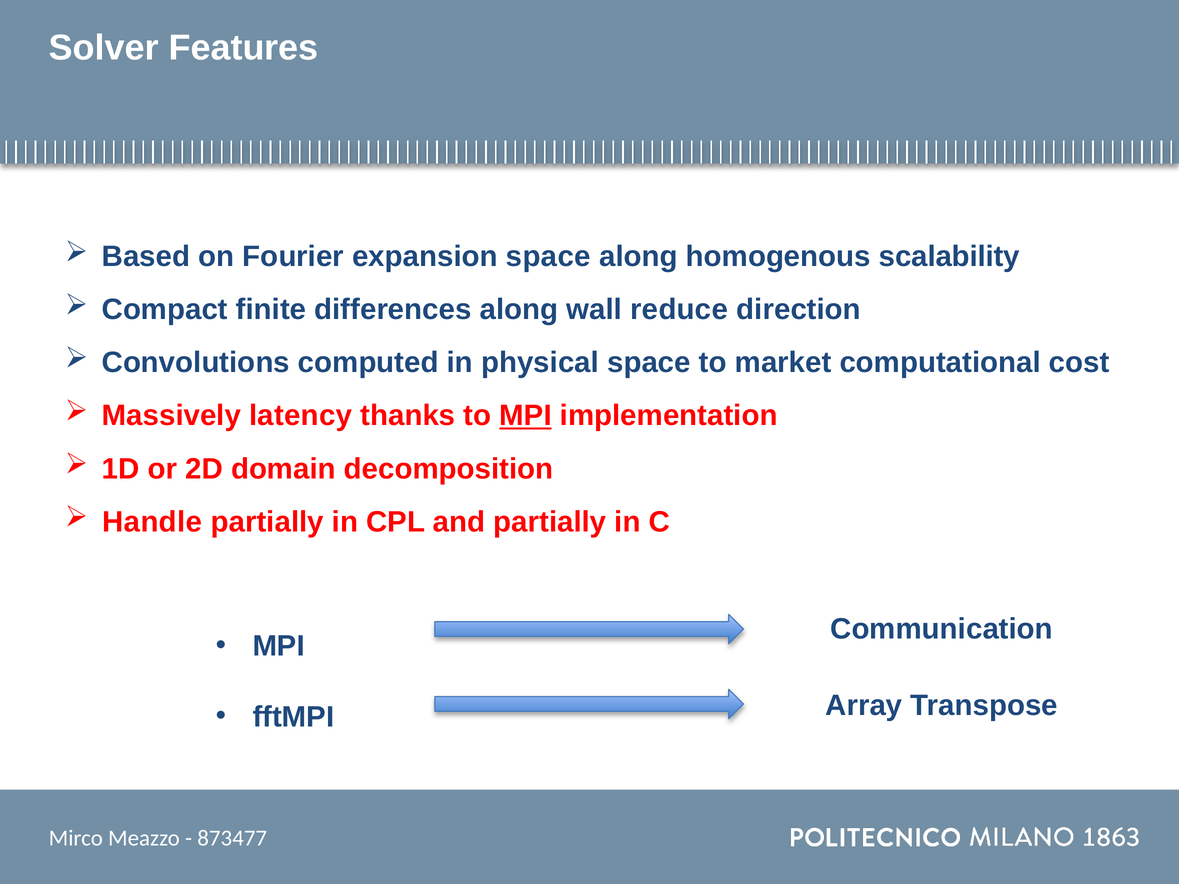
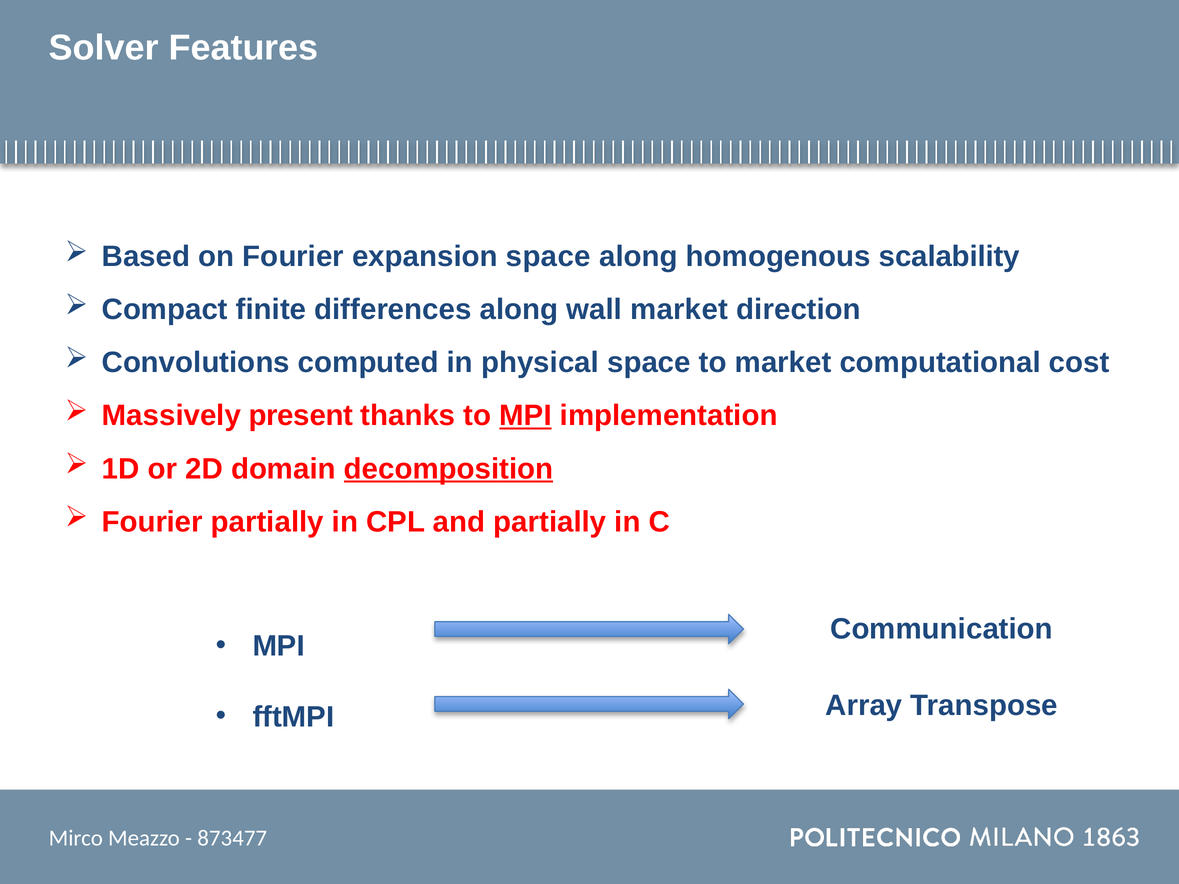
wall reduce: reduce -> market (679, 310)
latency: latency -> present (301, 416)
decomposition underline: none -> present (449, 469)
Handle: Handle -> Fourier (152, 522)
